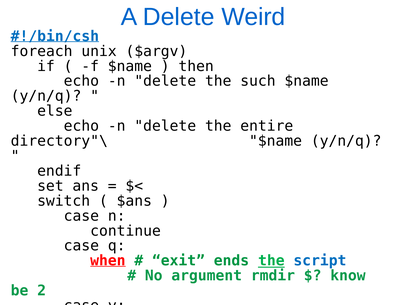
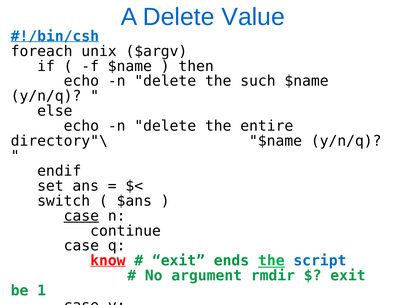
Weird: Weird -> Value (253, 17)
case underline: none -> present (81, 216)
when: when -> know (108, 260)
know: know -> exit (348, 275)
2: 2 -> 1 (42, 290)
